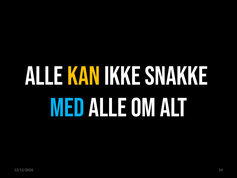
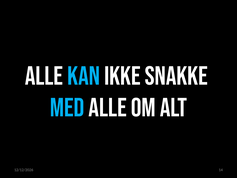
KAN colour: yellow -> light blue (84, 76)
